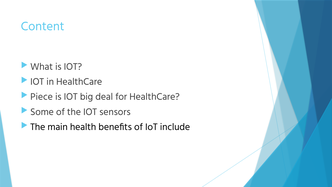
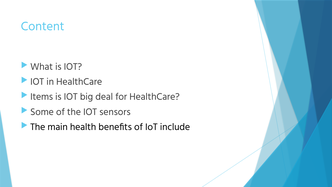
Piece: Piece -> Items (42, 97)
